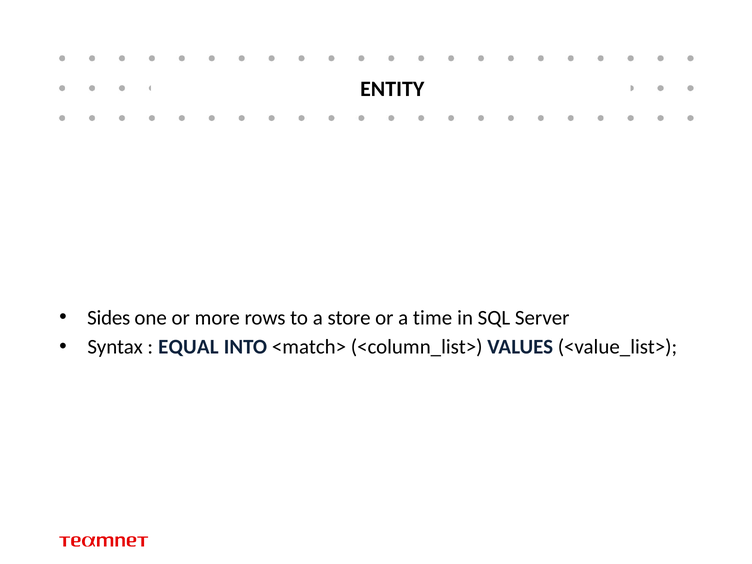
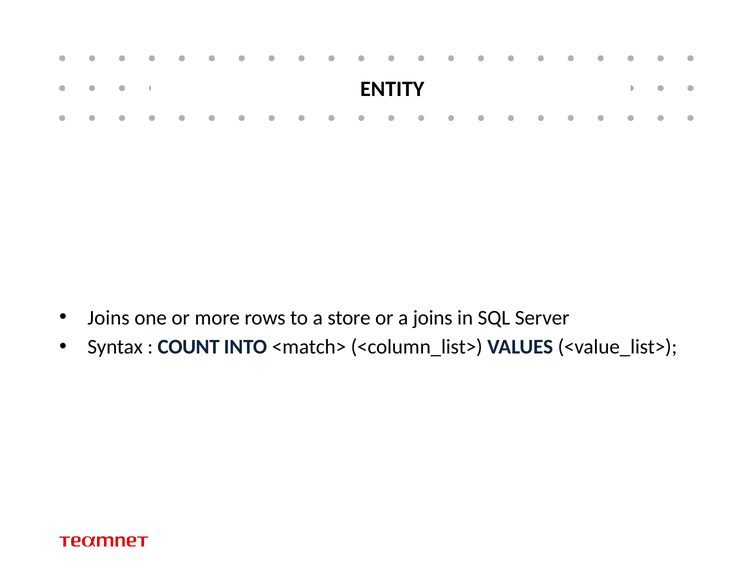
Sides: Sides -> Joins (109, 318)
a time: time -> joins (433, 318)
EQUAL: EQUAL -> COUNT (189, 347)
